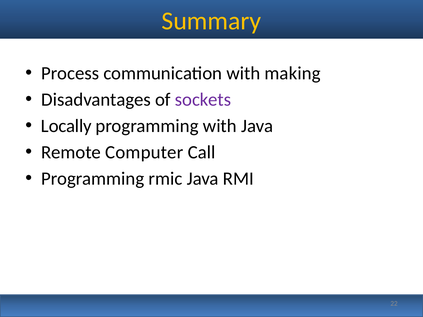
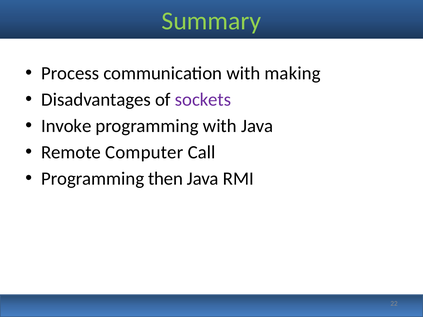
Summary colour: yellow -> light green (211, 21)
Locally: Locally -> Invoke (66, 126)
rmic: rmic -> then (166, 179)
